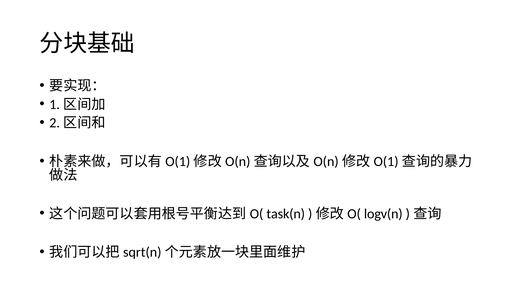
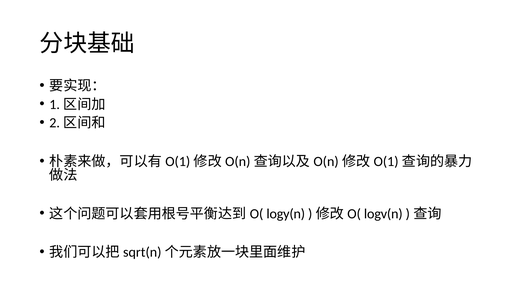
task(n: task(n -> logy(n (286, 214)
